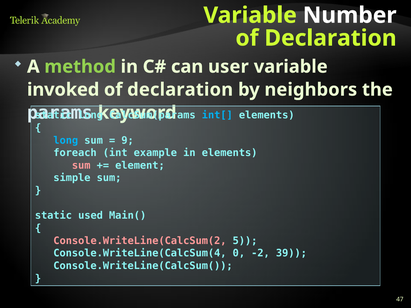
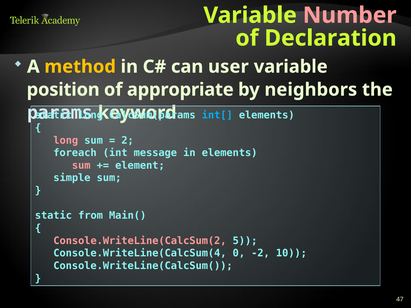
Number colour: white -> pink (350, 15)
method colour: light green -> yellow (80, 67)
invoked: invoked -> position (63, 90)
declaration: declaration -> appropriate (180, 90)
long colour: light blue -> pink (66, 140)
9: 9 -> 2 (128, 140)
example: example -> message (155, 153)
used: used -> from (91, 216)
39: 39 -> 10 (291, 253)
